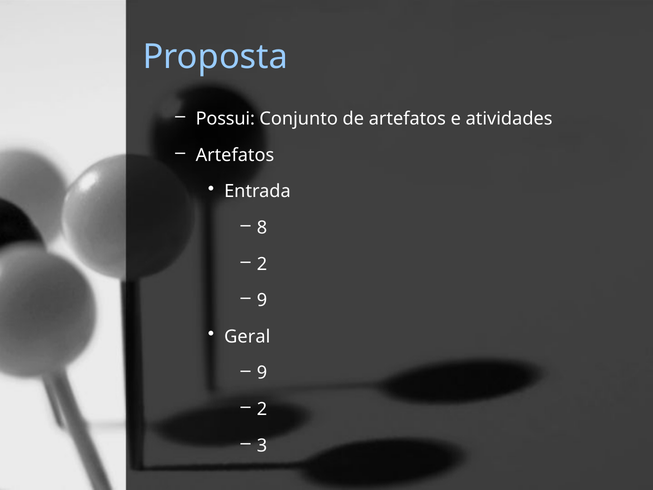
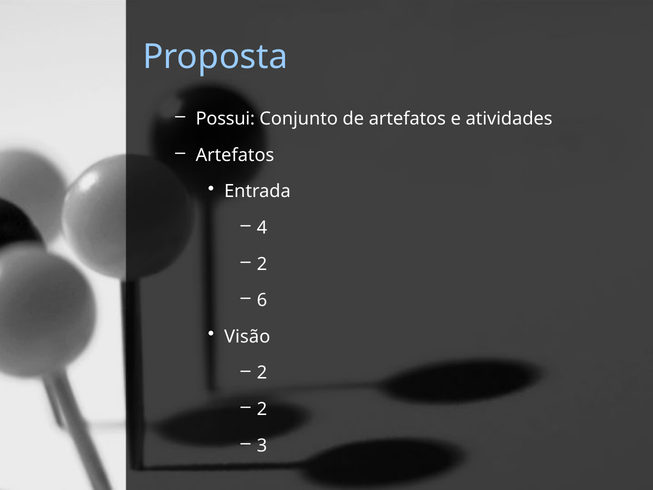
8: 8 -> 4 (262, 228)
9: 9 -> 6 (262, 300)
Geral: Geral -> Visão (247, 336)
9: 9 -> 2 (262, 373)
